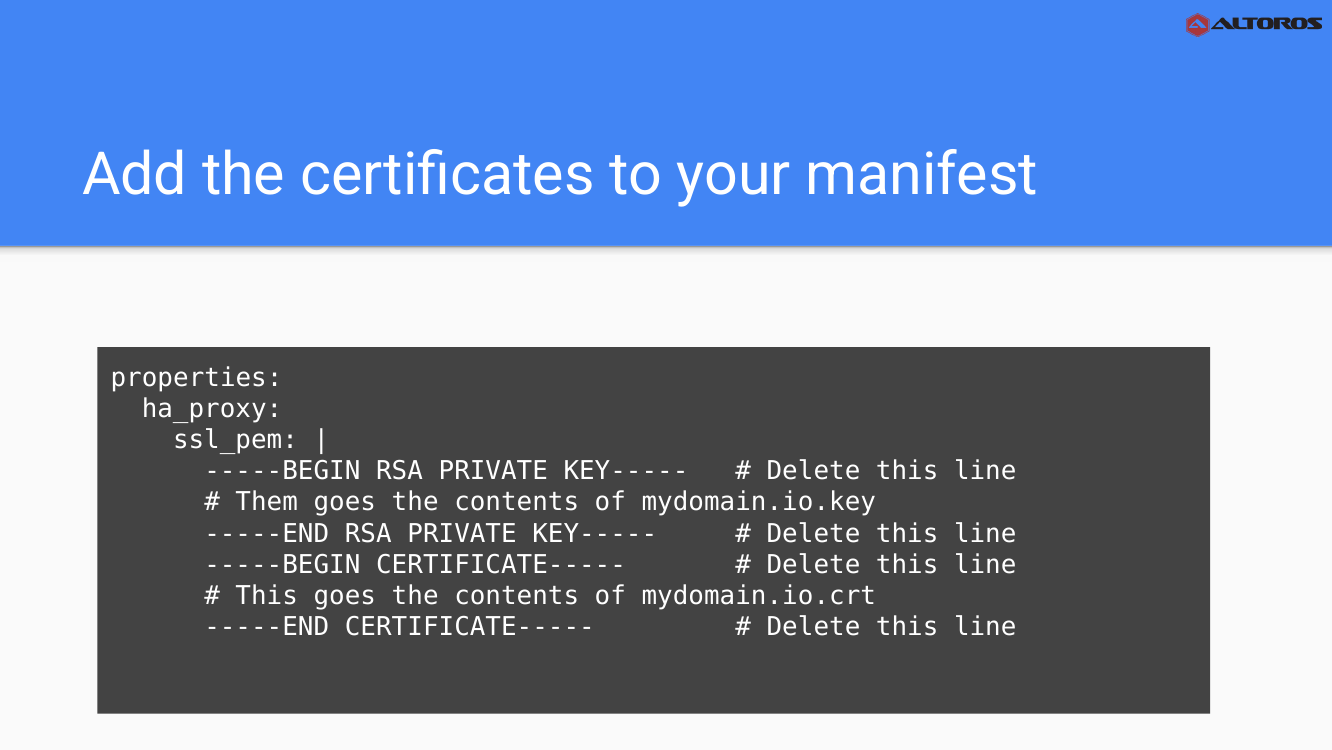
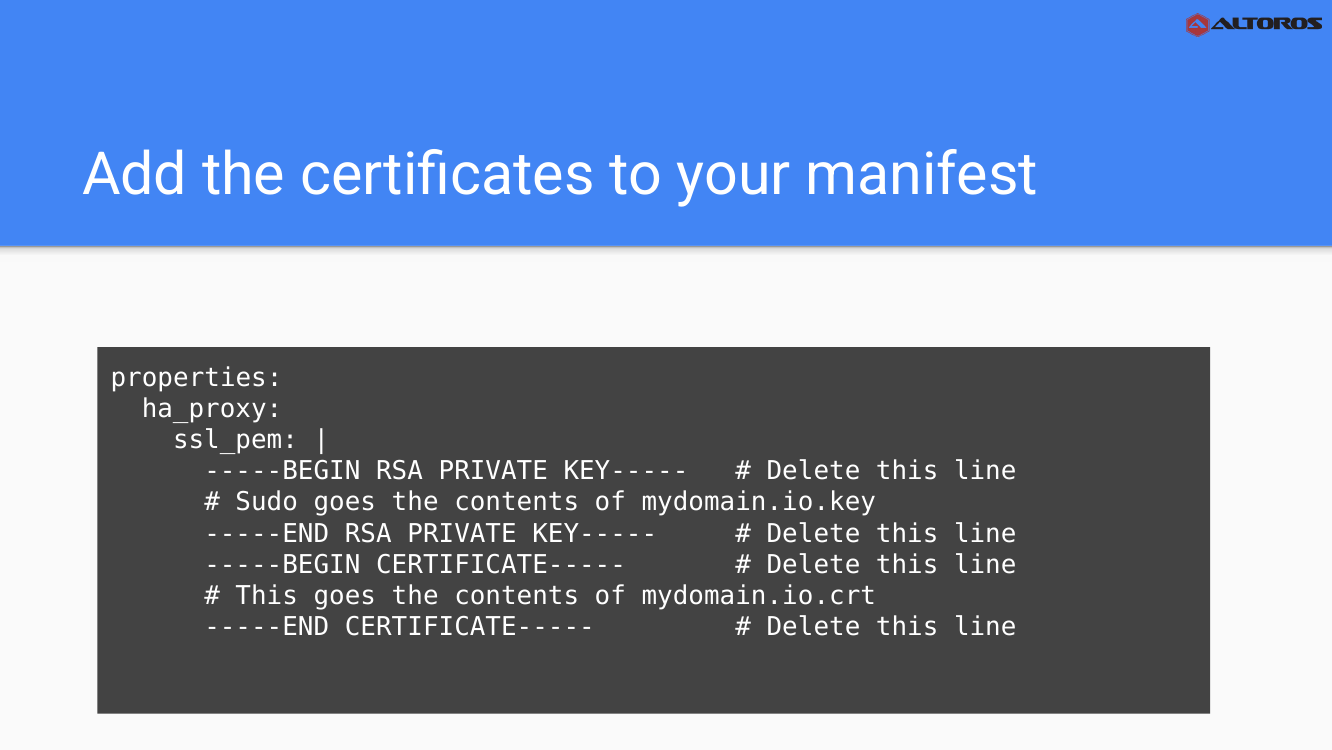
Them: Them -> Sudo (267, 502)
